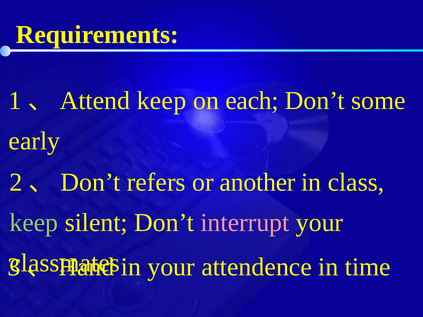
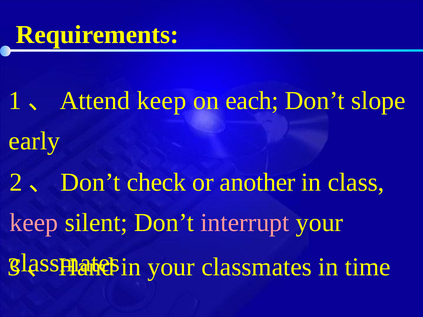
some: some -> slope (378, 101)
refers: refers -> check (156, 183)
keep colour: light green -> pink (34, 223)
in your attendence: attendence -> classmates (257, 267)
